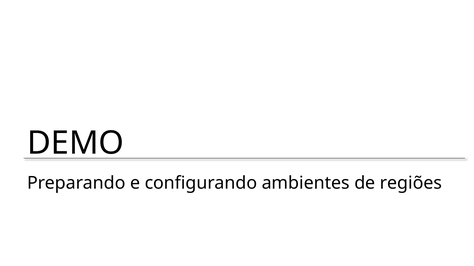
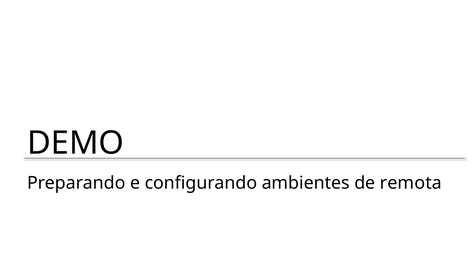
regiões: regiões -> remota (411, 183)
